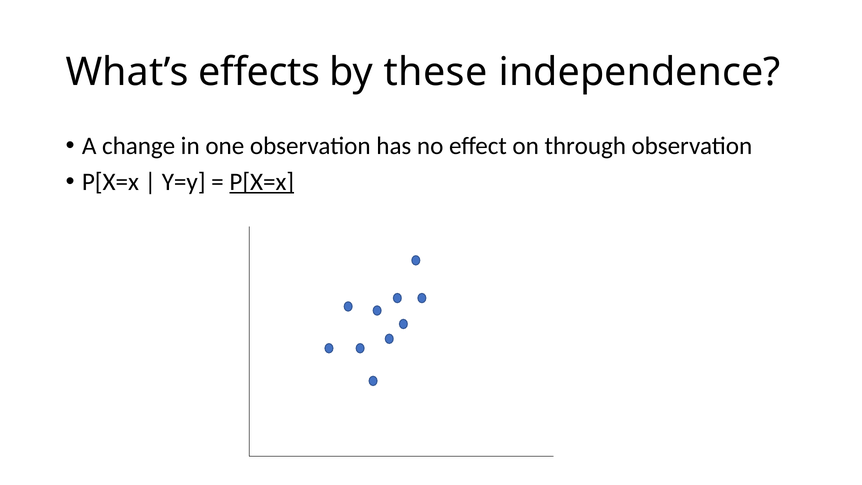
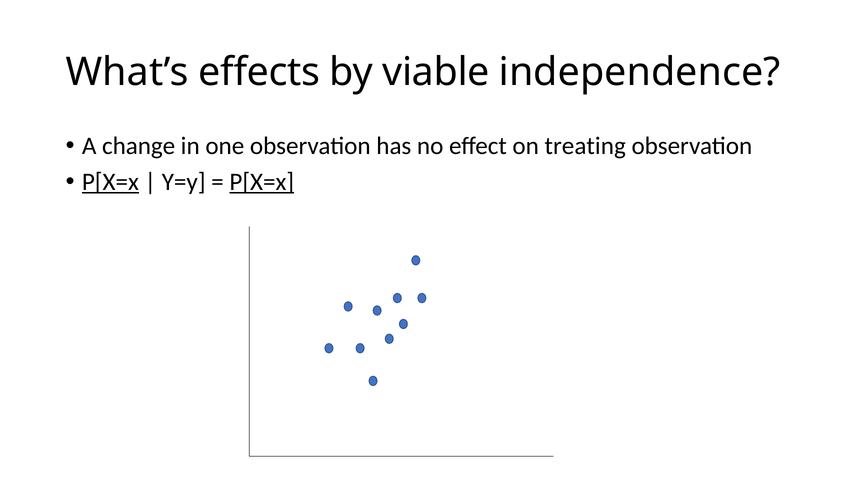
these: these -> viable (436, 72)
through: through -> treating (585, 146)
P[X=x underline: none -> present (110, 182)
